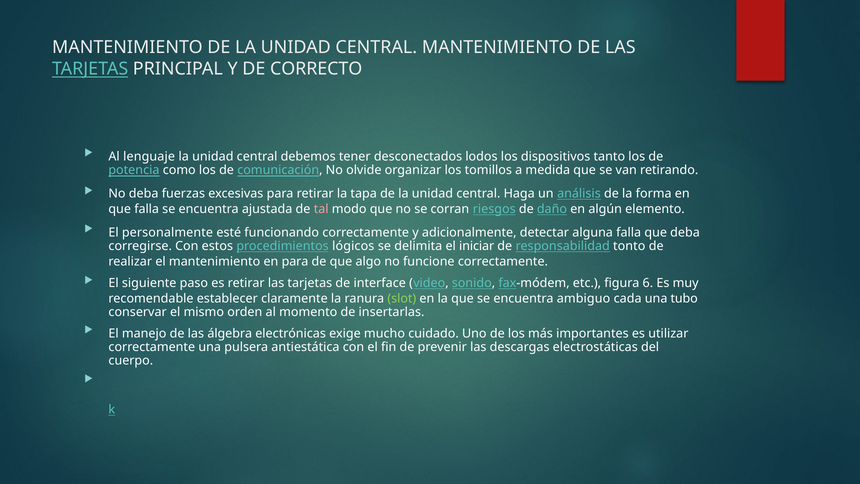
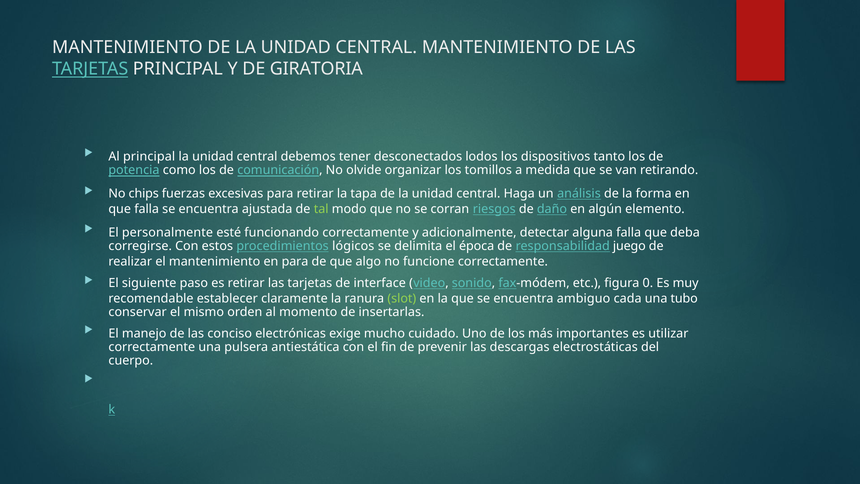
CORRECTO: CORRECTO -> GIRATORIA (316, 69)
Al lenguaje: lenguaje -> principal (149, 156)
No deba: deba -> chips (144, 193)
tal colour: pink -> light green (321, 209)
iniciar: iniciar -> época (477, 246)
tonto: tonto -> juego (629, 246)
6: 6 -> 0 (648, 283)
álgebra: álgebra -> conciso (230, 333)
